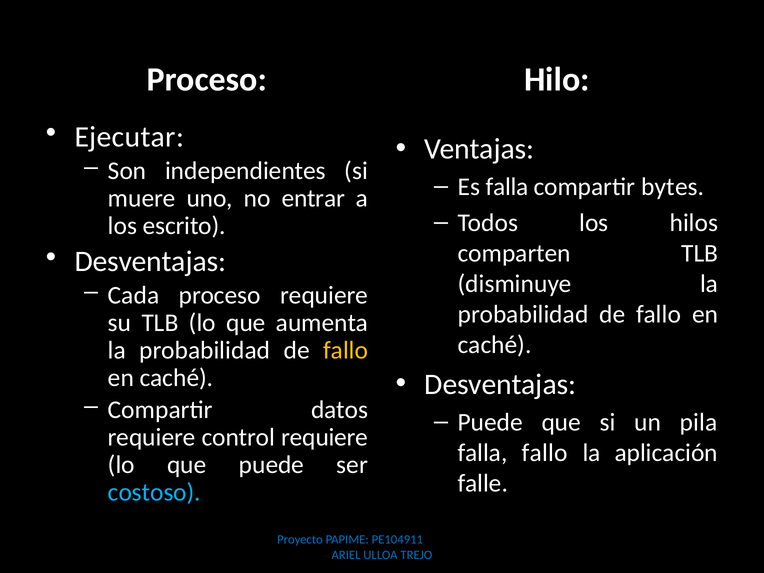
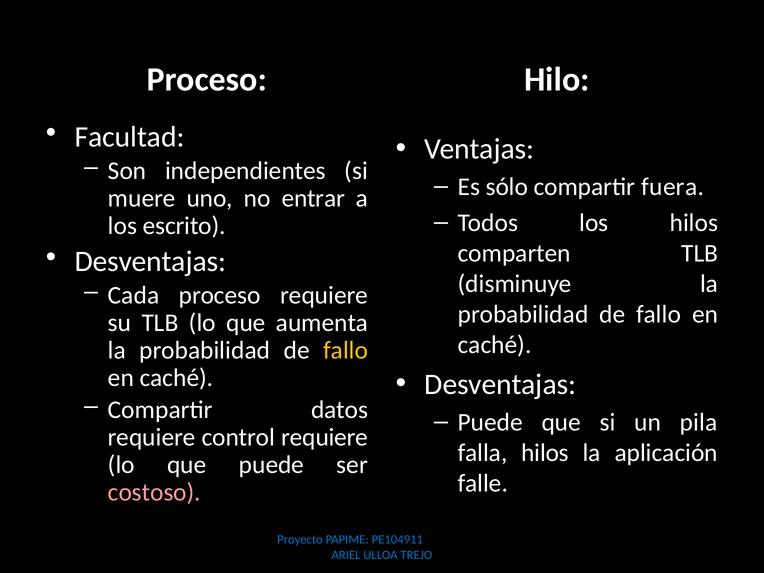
Ejecutar: Ejecutar -> Facultad (130, 137)
Es falla: falla -> sólo (507, 187)
bytes: bytes -> fuera (673, 187)
falla fallo: fallo -> hilos (545, 453)
costoso colour: light blue -> pink (154, 492)
